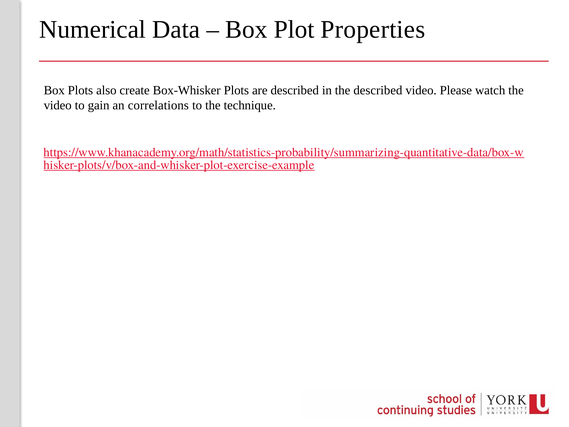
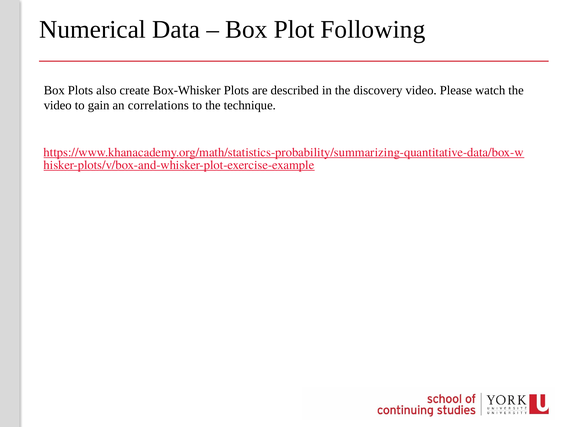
Properties: Properties -> Following (373, 29)
the described: described -> discovery (378, 90)
